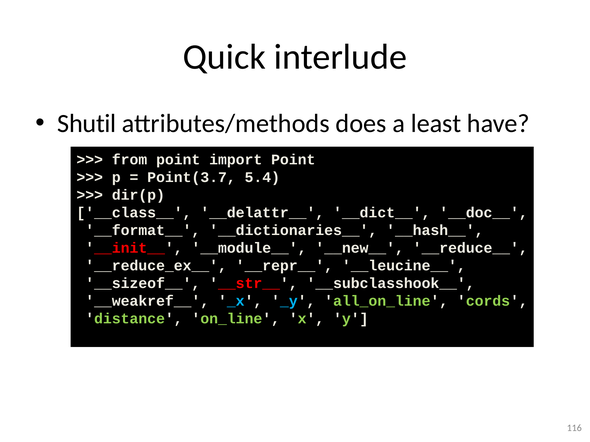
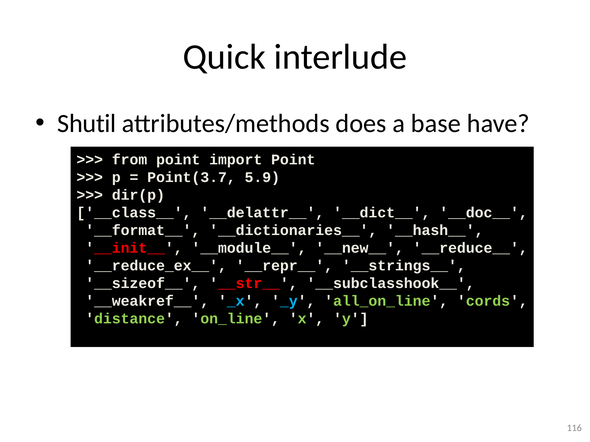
least: least -> base (436, 124)
5.4: 5.4 -> 5.9 (262, 177)
__leucine__: __leucine__ -> __strings__ (404, 266)
